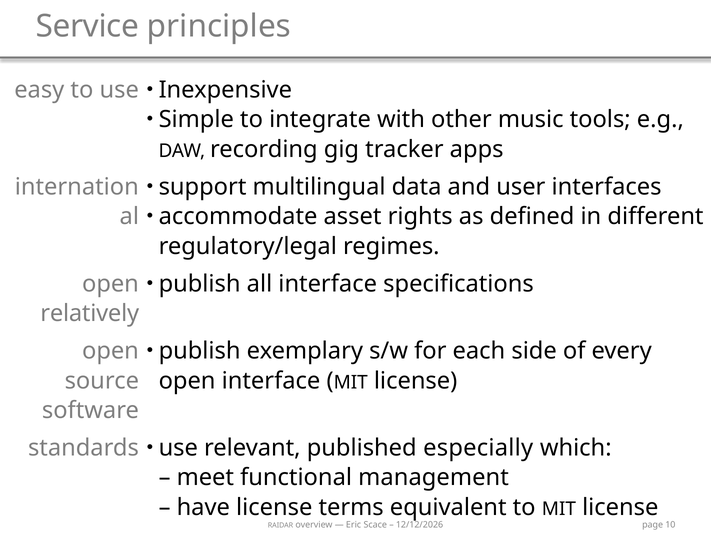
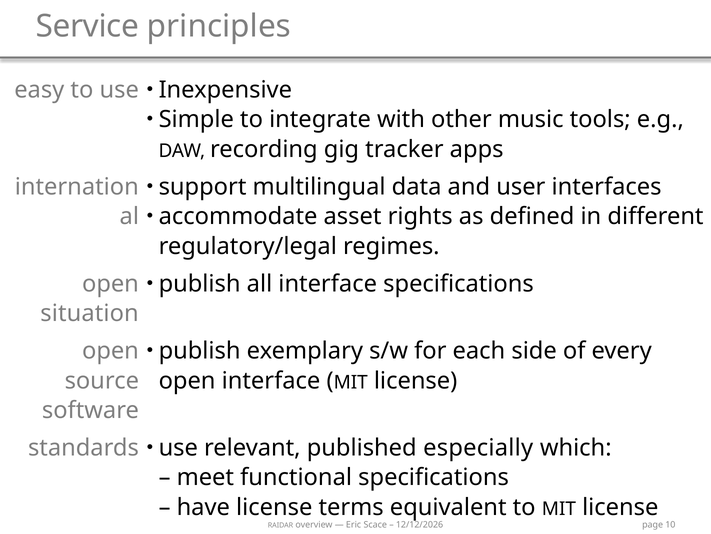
relatively: relatively -> situation (90, 313)
functional management: management -> specifications (434, 477)
